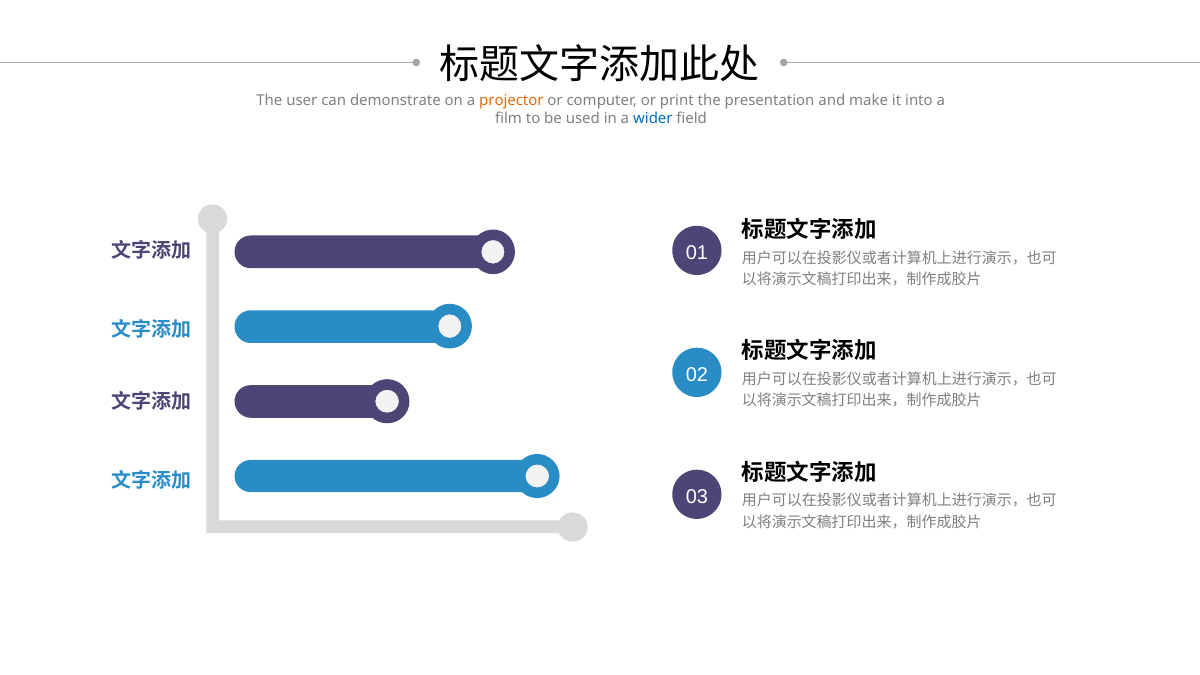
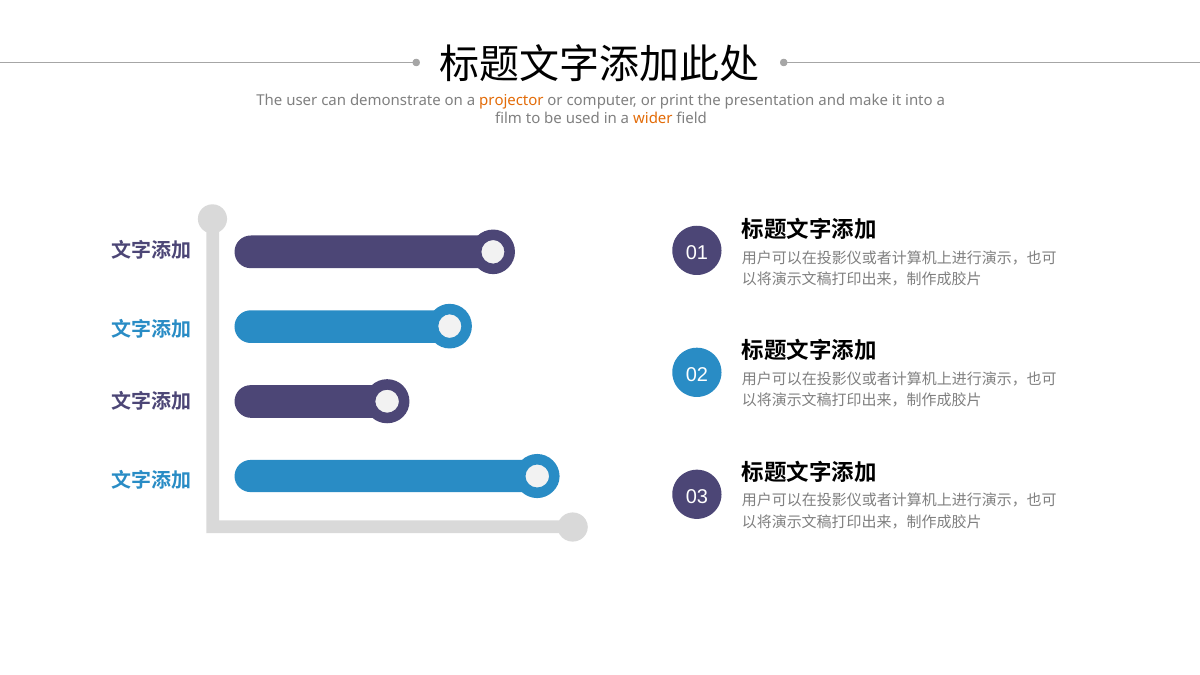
wider colour: blue -> orange (653, 119)
